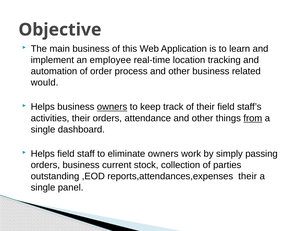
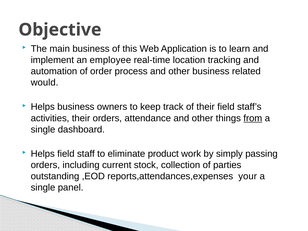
owners underline: present -> none (112, 107)
eliminate owners: owners -> product (163, 154)
orders business: business -> including (81, 165)
reports,attendances,expenses their: their -> your (248, 176)
